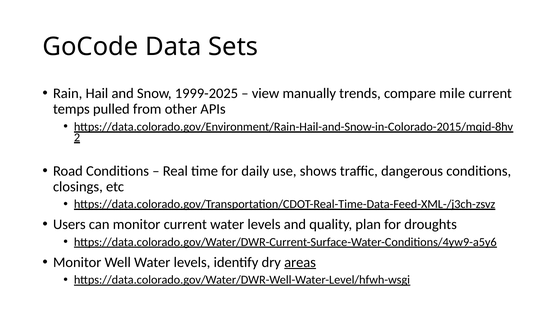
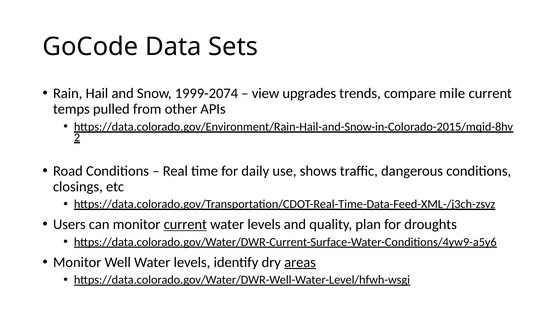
1999-2025: 1999-2025 -> 1999-2074 (206, 93)
manually: manually -> upgrades (309, 93)
current underline: none -> present (185, 224)
